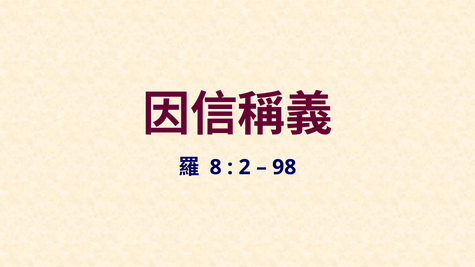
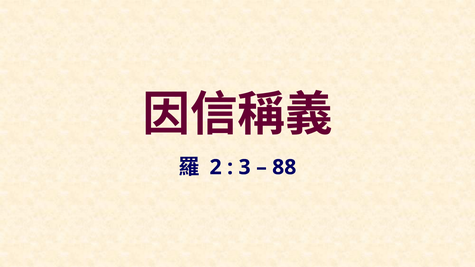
8: 8 -> 2 (216, 167)
2: 2 -> 3 (245, 167)
98: 98 -> 88 (284, 167)
